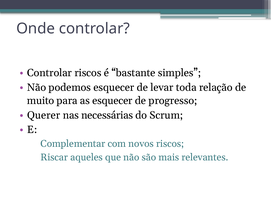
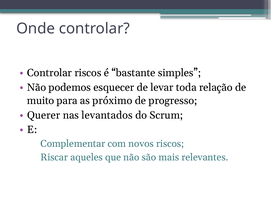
as esquecer: esquecer -> próximo (112, 101)
necessárias: necessárias -> levantados (107, 115)
